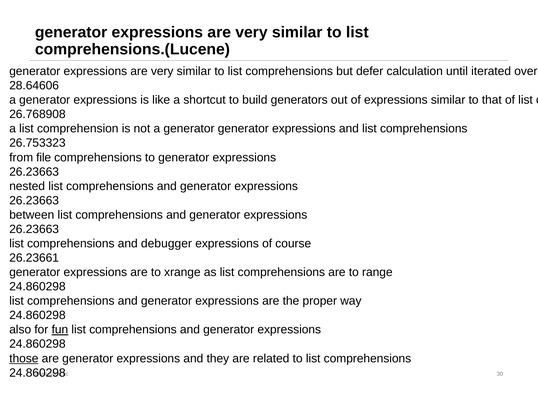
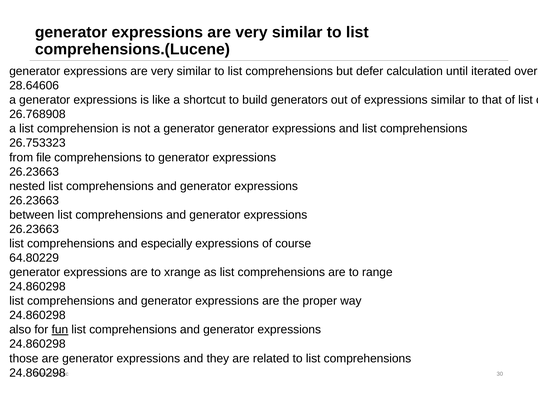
debugger: debugger -> especially (167, 243)
26.23661: 26.23661 -> 64.80229 (34, 258)
those underline: present -> none (24, 358)
